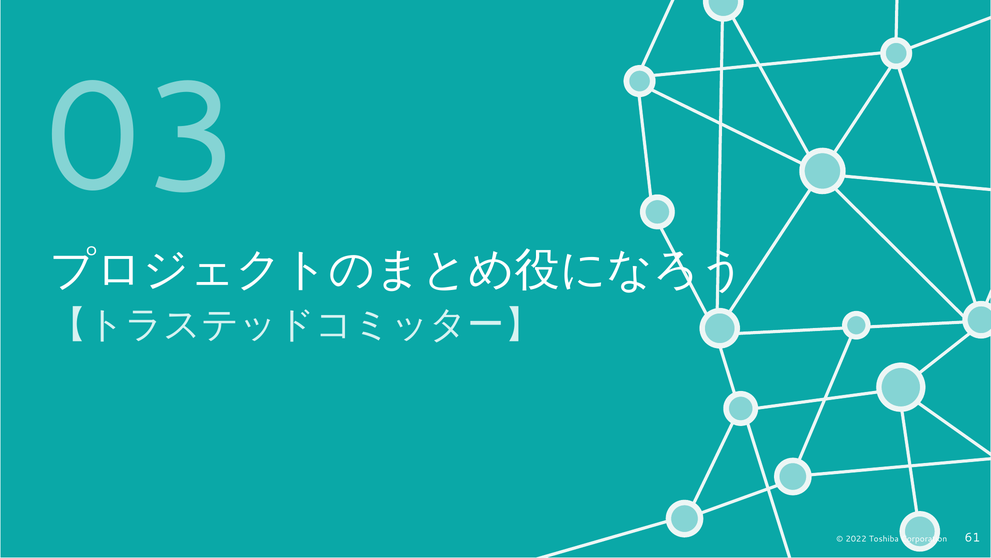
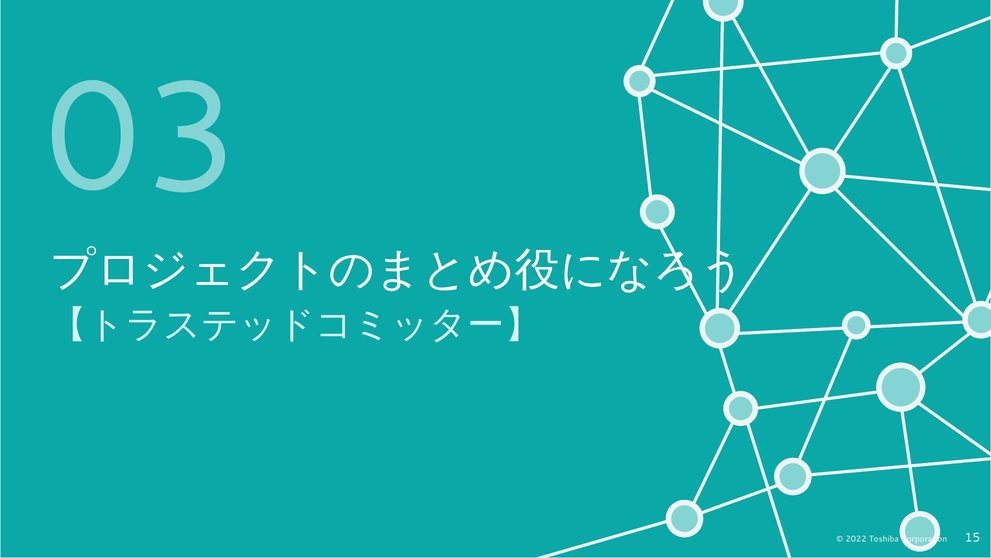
61: 61 -> 15 (972, 537)
